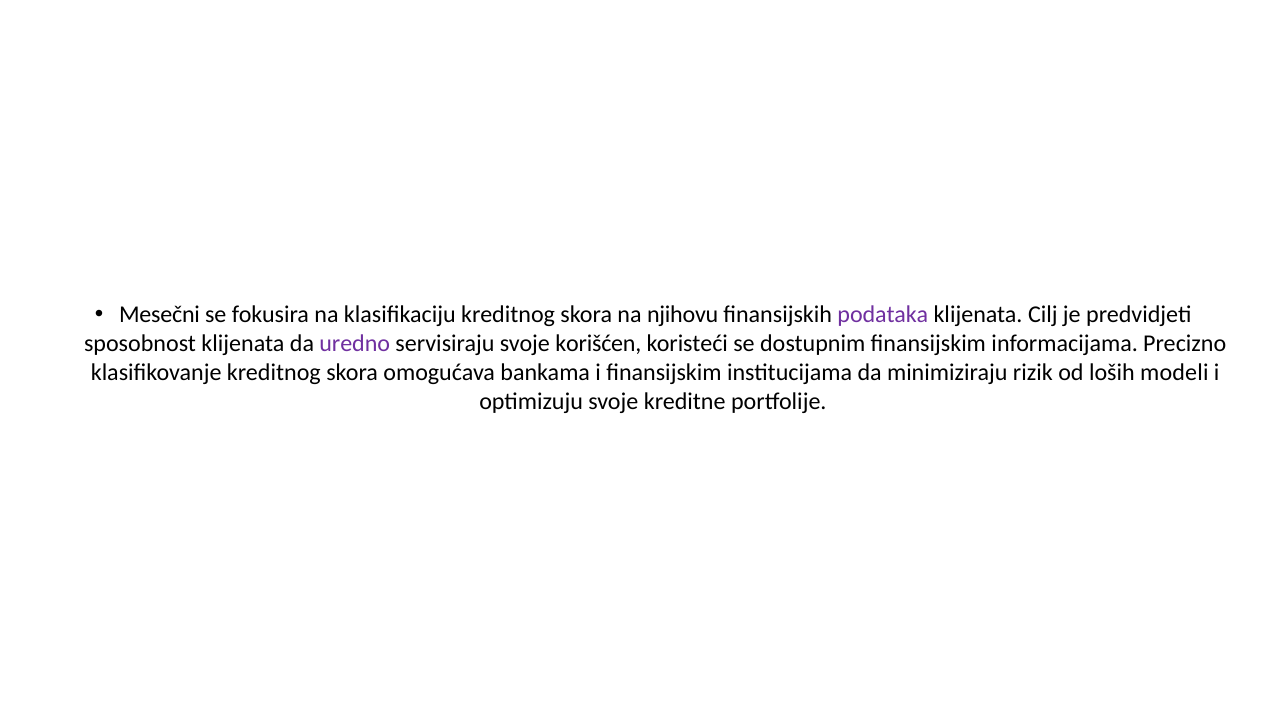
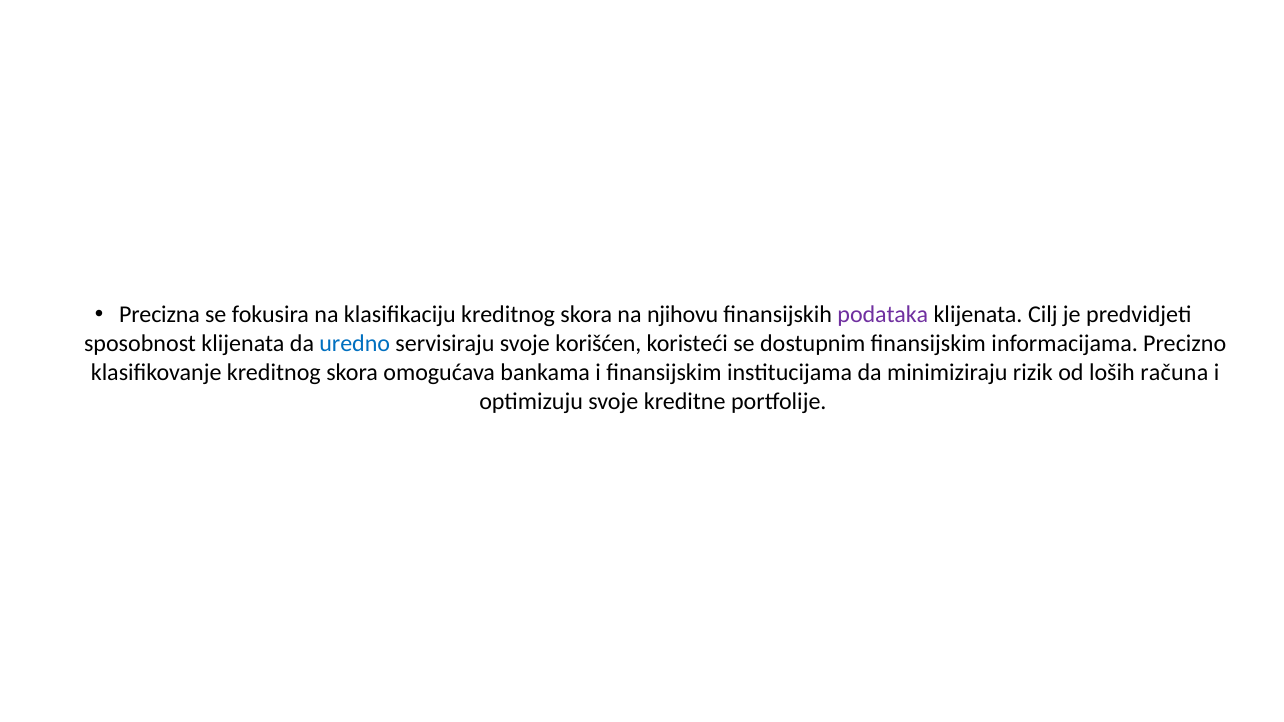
Mesečni: Mesečni -> Precizna (159, 315)
uredno colour: purple -> blue (355, 344)
modeli: modeli -> računa (1174, 373)
